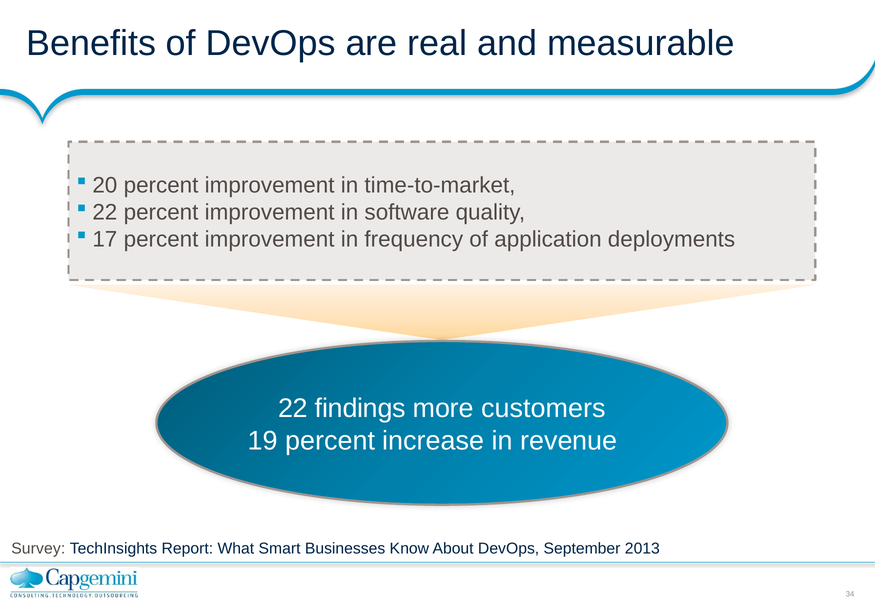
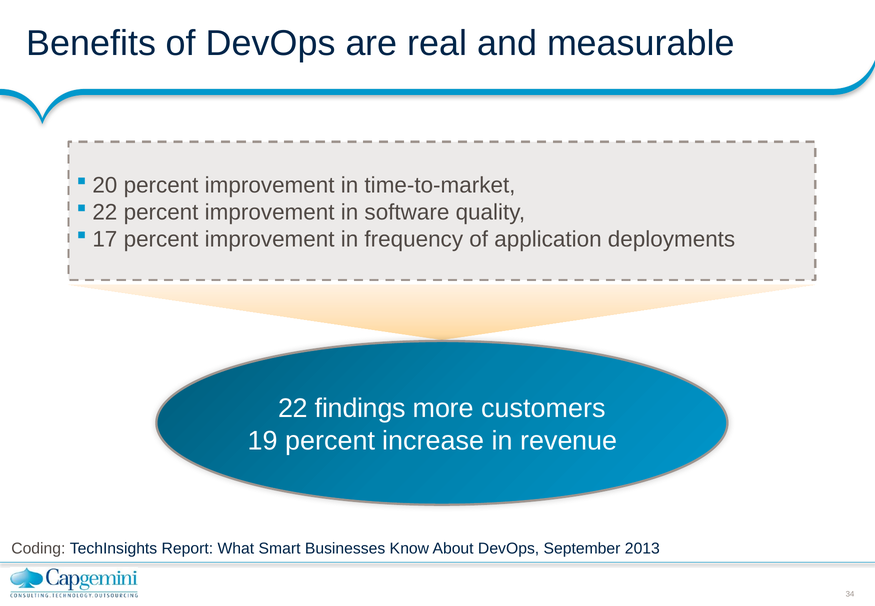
Survey: Survey -> Coding (38, 548)
